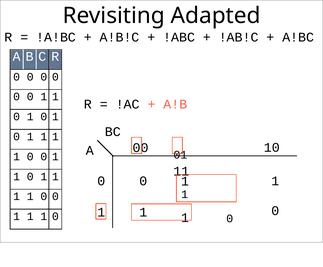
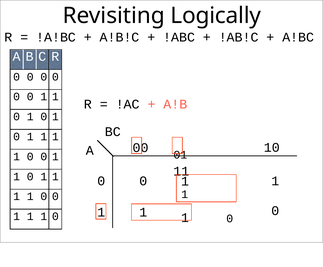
Adapted: Adapted -> Logically (216, 16)
